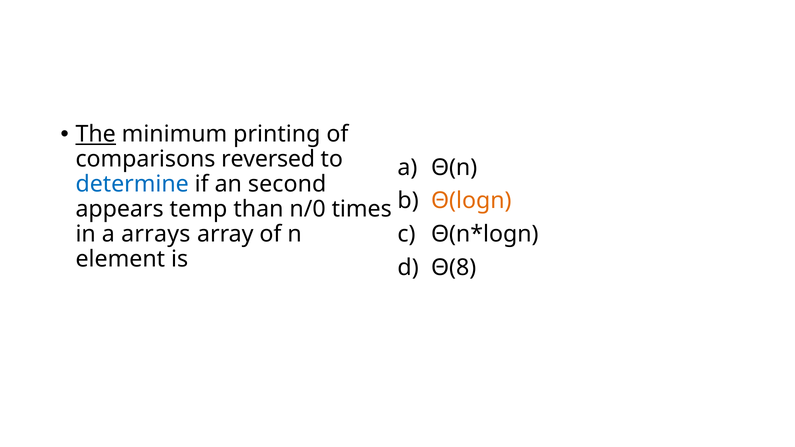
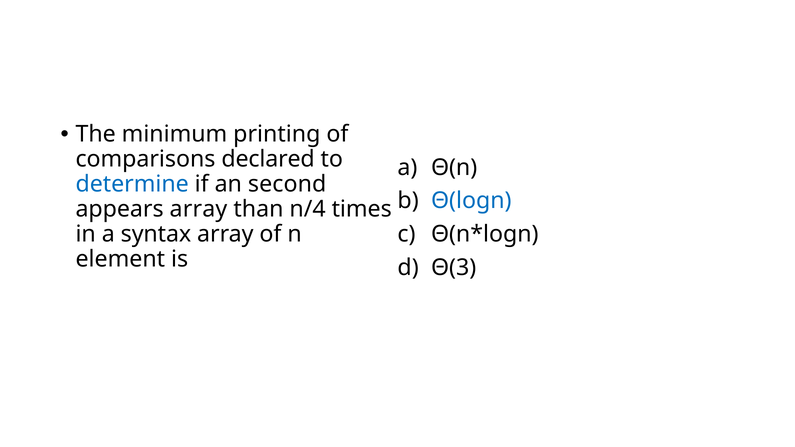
The underline: present -> none (96, 134)
reversed: reversed -> declared (268, 159)
Θ(logn colour: orange -> blue (471, 201)
appears temp: temp -> array (198, 209)
n/0: n/0 -> n/4 (308, 209)
arrays: arrays -> syntax (156, 234)
Θ(8: Θ(8 -> Θ(3 (454, 267)
